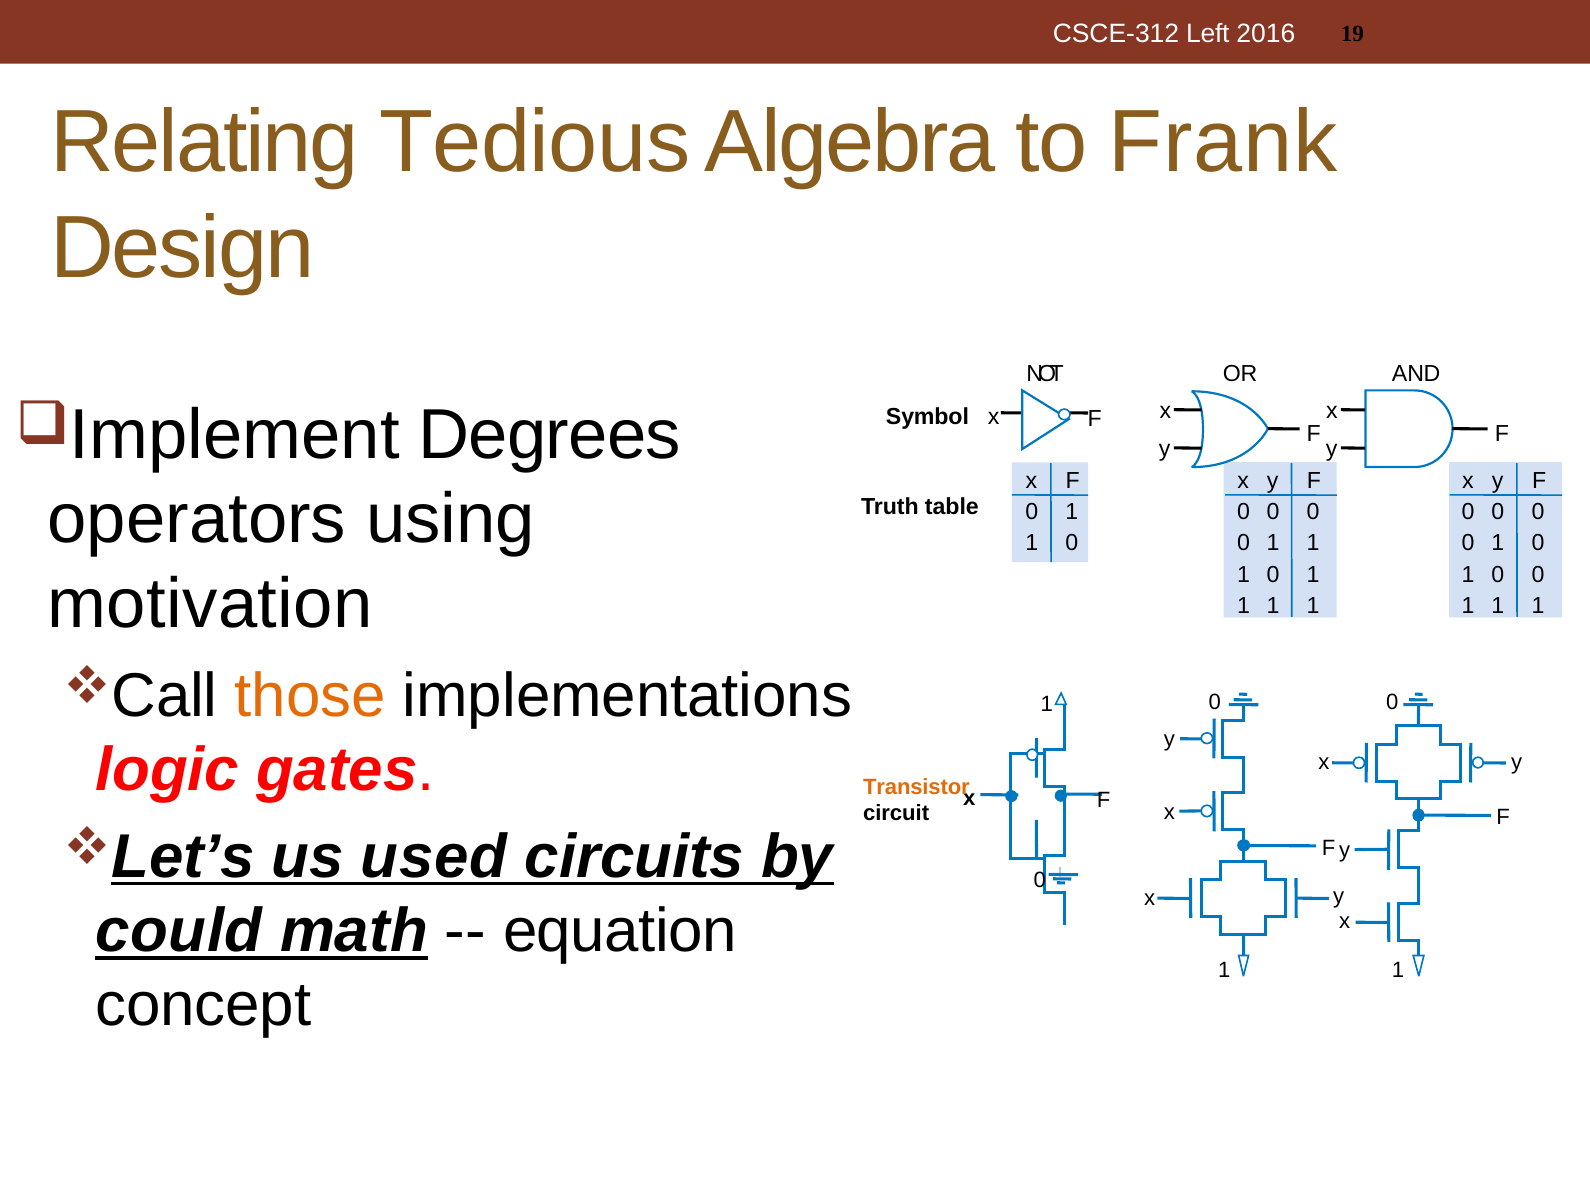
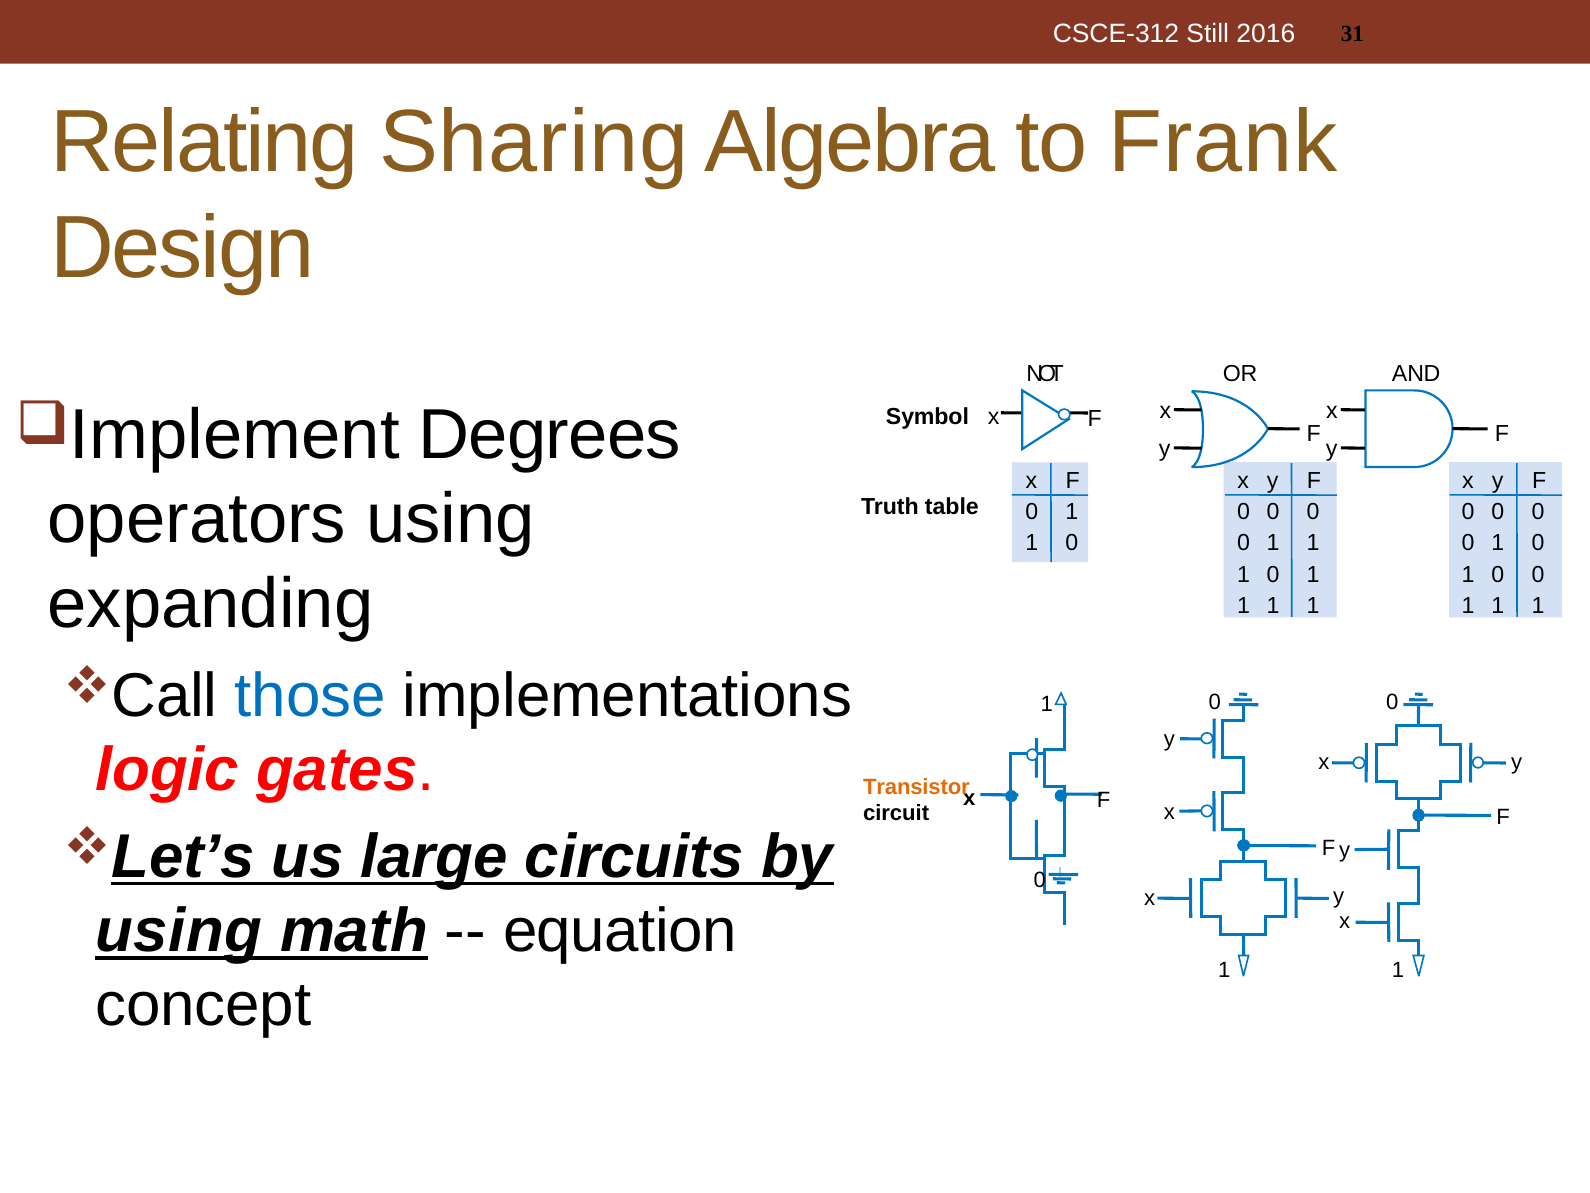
Left: Left -> Still (1208, 34)
19: 19 -> 31 (1352, 33)
Tedious: Tedious -> Sharing (534, 142)
motivation: motivation -> expanding (211, 604)
those colour: orange -> blue (310, 695)
used: used -> large (434, 856)
could: could -> using (179, 931)
